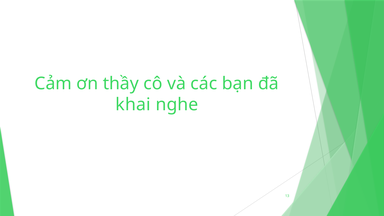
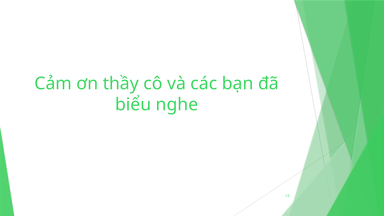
khai: khai -> biểu (133, 105)
